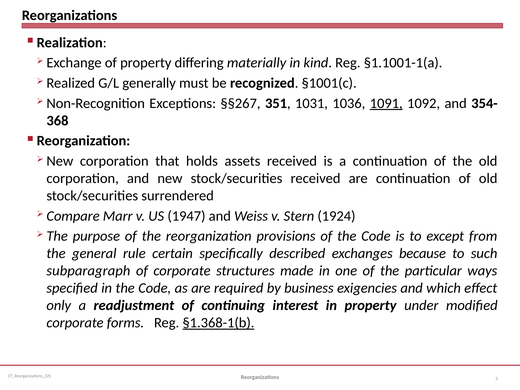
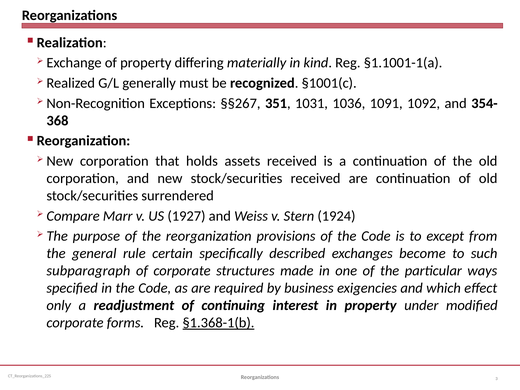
1091 underline: present -> none (386, 103)
1947: 1947 -> 1927 (186, 216)
because: because -> become (422, 254)
